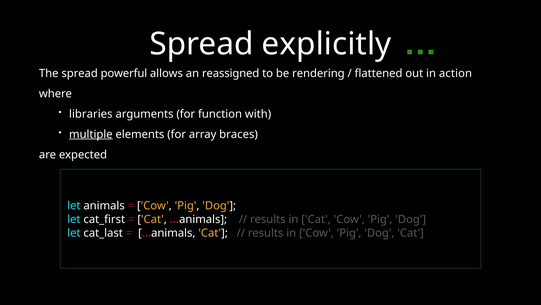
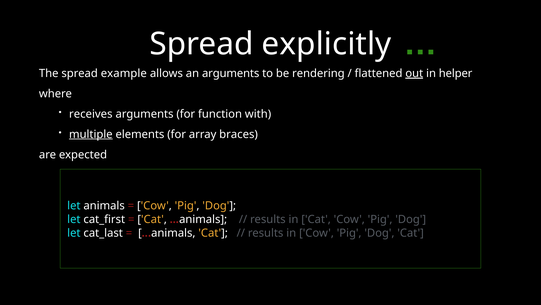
powerful: powerful -> example (124, 73)
an reassigned: reassigned -> arguments (231, 73)
out underline: none -> present (414, 73)
action: action -> helper (456, 73)
libraries: libraries -> receives (91, 114)
